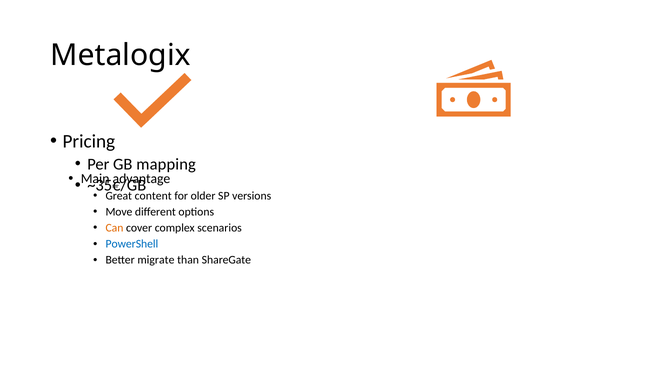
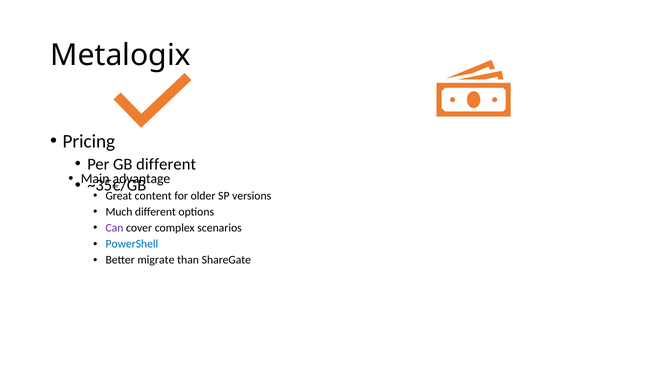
GB mapping: mapping -> different (166, 164)
Move: Move -> Much (119, 212)
Can colour: orange -> purple (114, 228)
